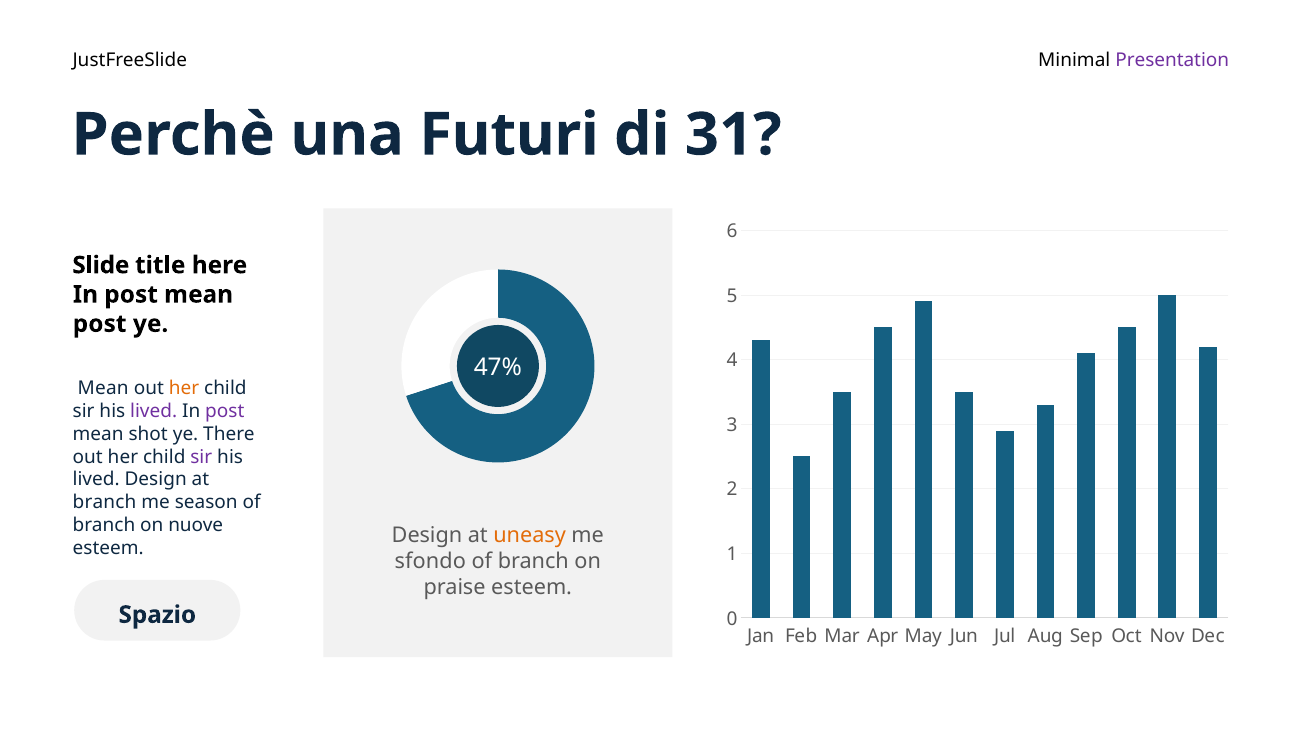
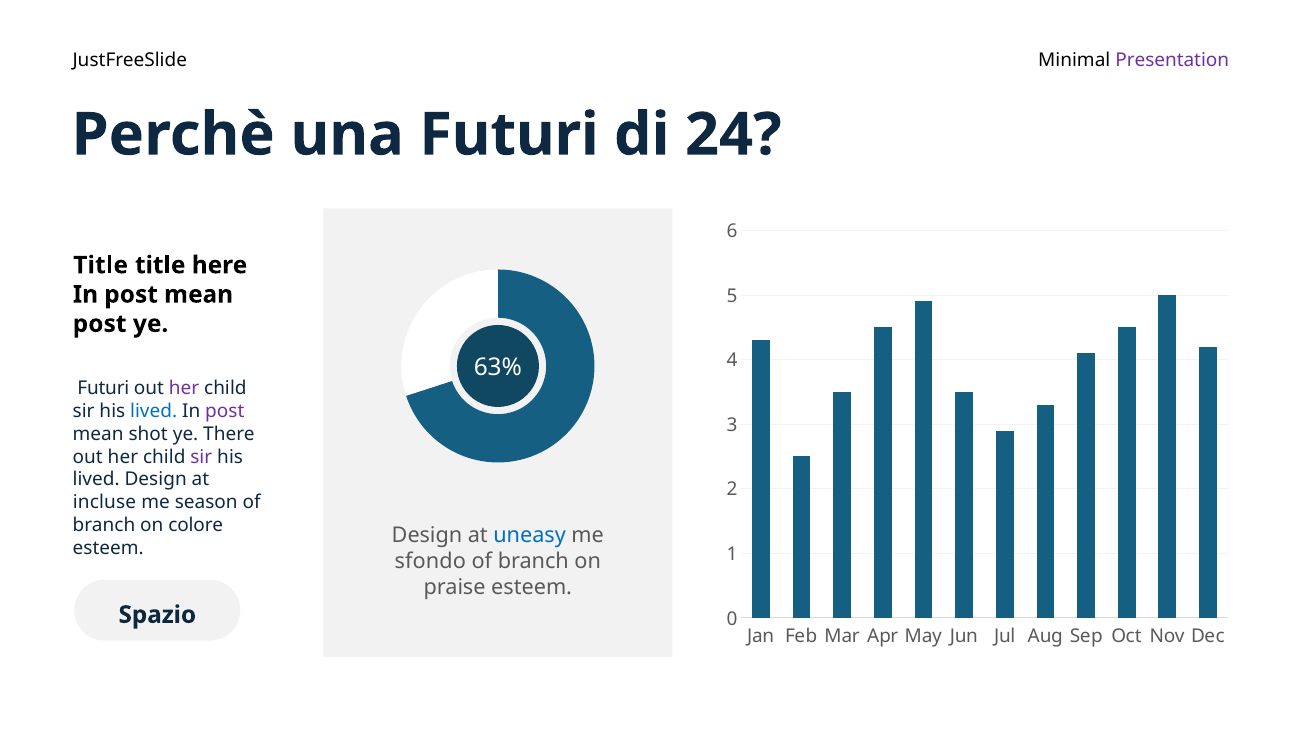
31: 31 -> 24 (733, 135)
Slide: Slide -> Title (101, 265)
47%: 47% -> 63% (498, 368)
Mean: Mean -> Futuri (103, 389)
her colour: orange -> purple (184, 389)
lived colour: purple -> blue (154, 411)
branch: branch -> incluse (104, 503)
nuove: nuove -> colore (196, 525)
uneasy colour: orange -> blue (530, 535)
